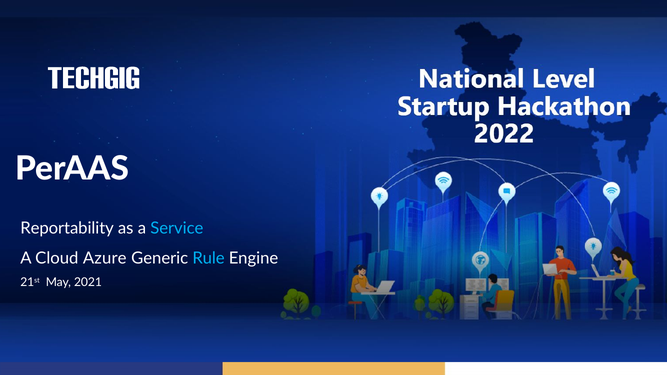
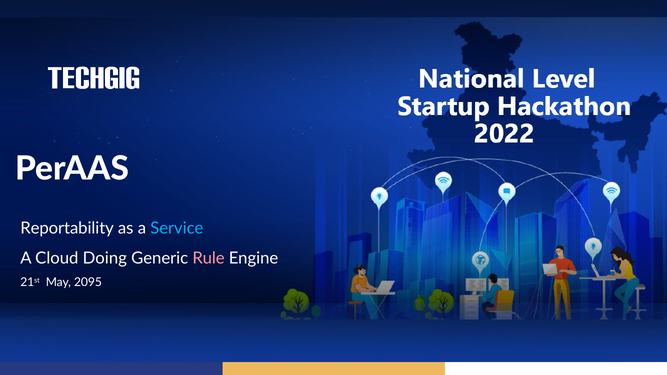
Azure: Azure -> Doing (105, 259)
Rule colour: light blue -> pink (209, 259)
2021: 2021 -> 2095 (88, 283)
